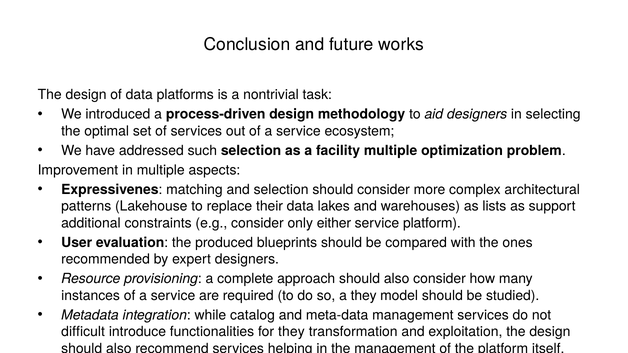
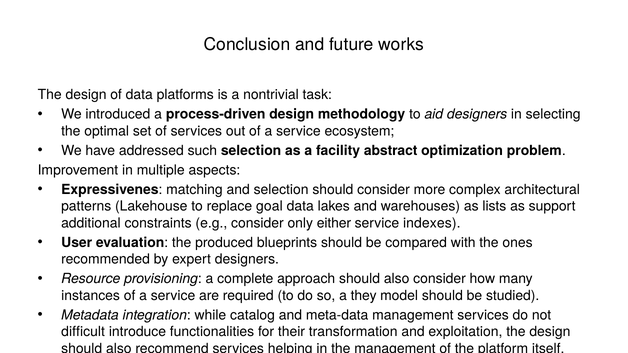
facility multiple: multiple -> abstract (391, 151)
their: their -> goal (269, 207)
service platform: platform -> indexes (432, 223)
for they: they -> their (291, 332)
